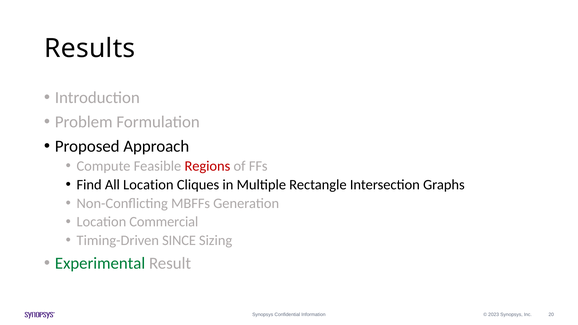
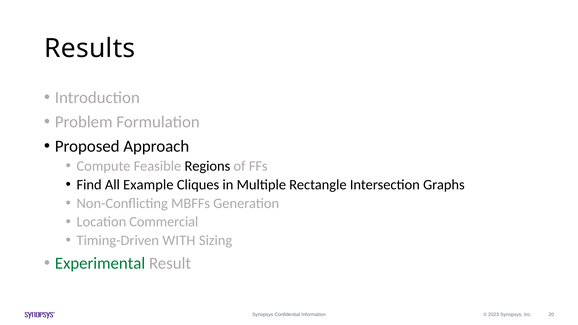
Regions colour: red -> black (207, 166)
All Location: Location -> Example (148, 185)
SINCE: SINCE -> WITH (179, 241)
